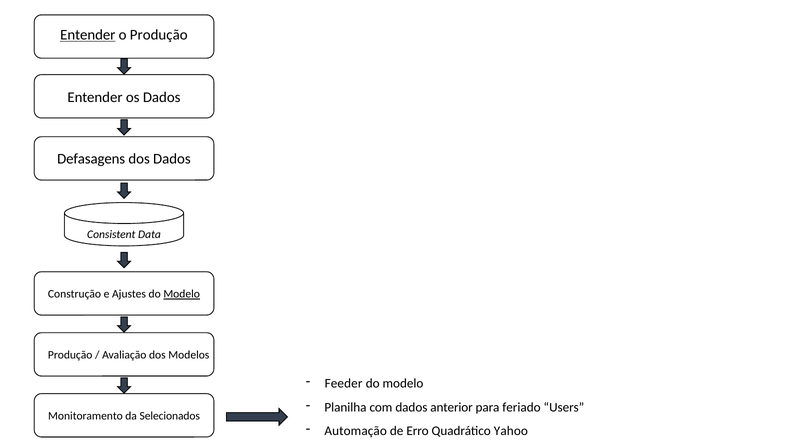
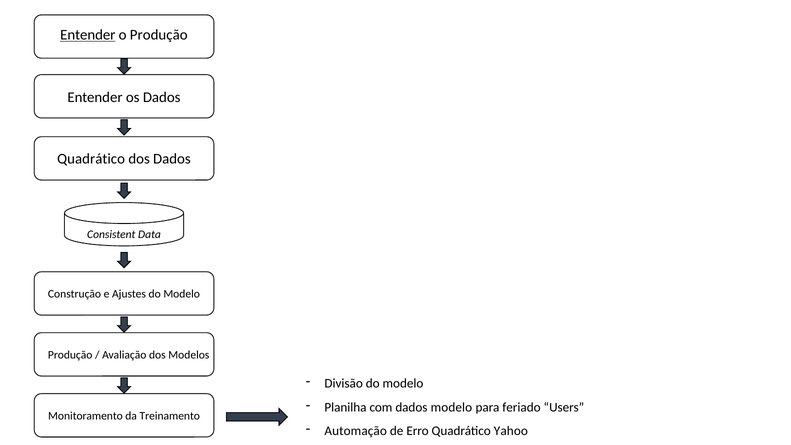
Defasagens: Defasagens -> Quadrático (91, 159)
Modelo underline: present -> none (182, 294)
Feeder: Feeder -> Divisão (344, 384)
dados anterior: anterior -> modelo (451, 407)
Selecionados: Selecionados -> Treinamento (170, 416)
